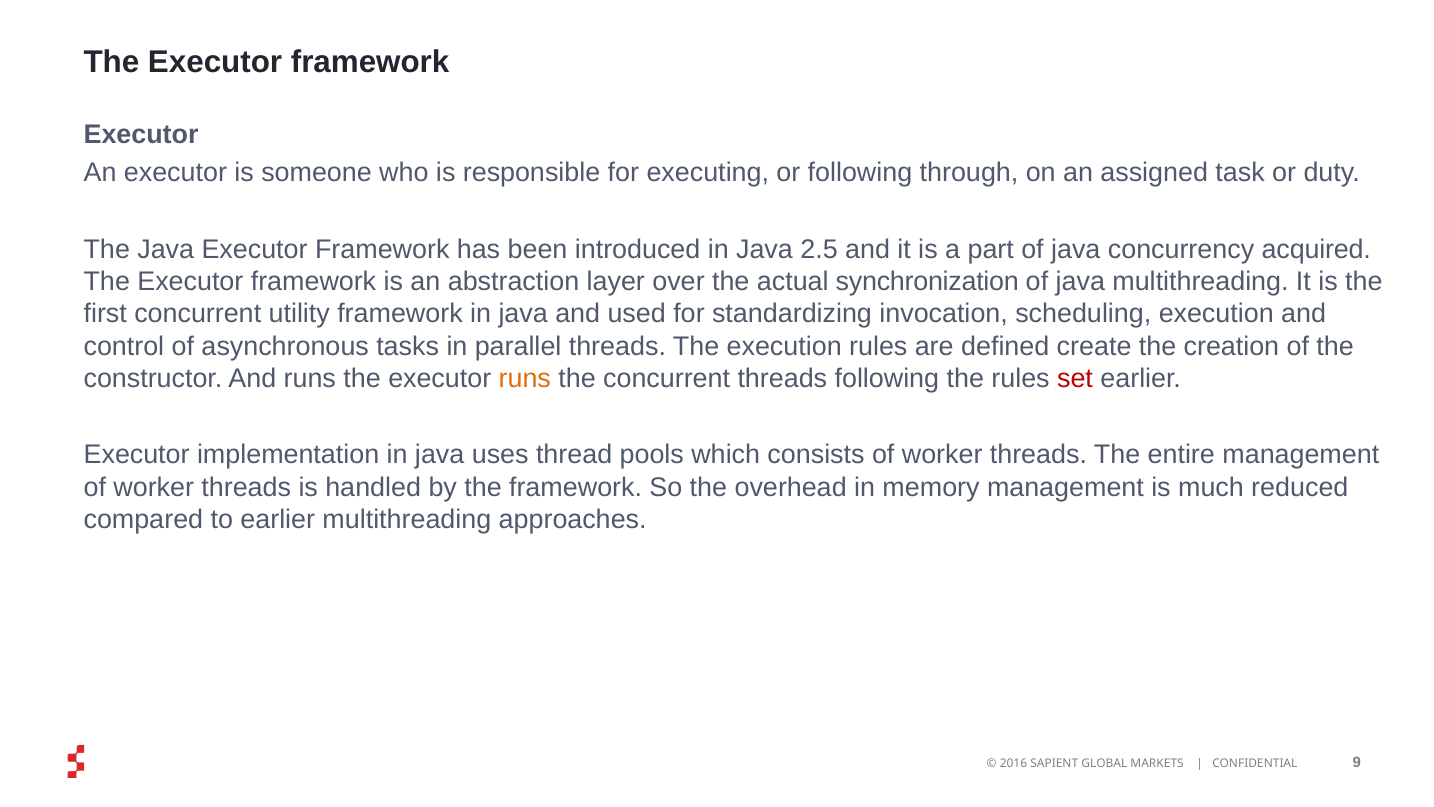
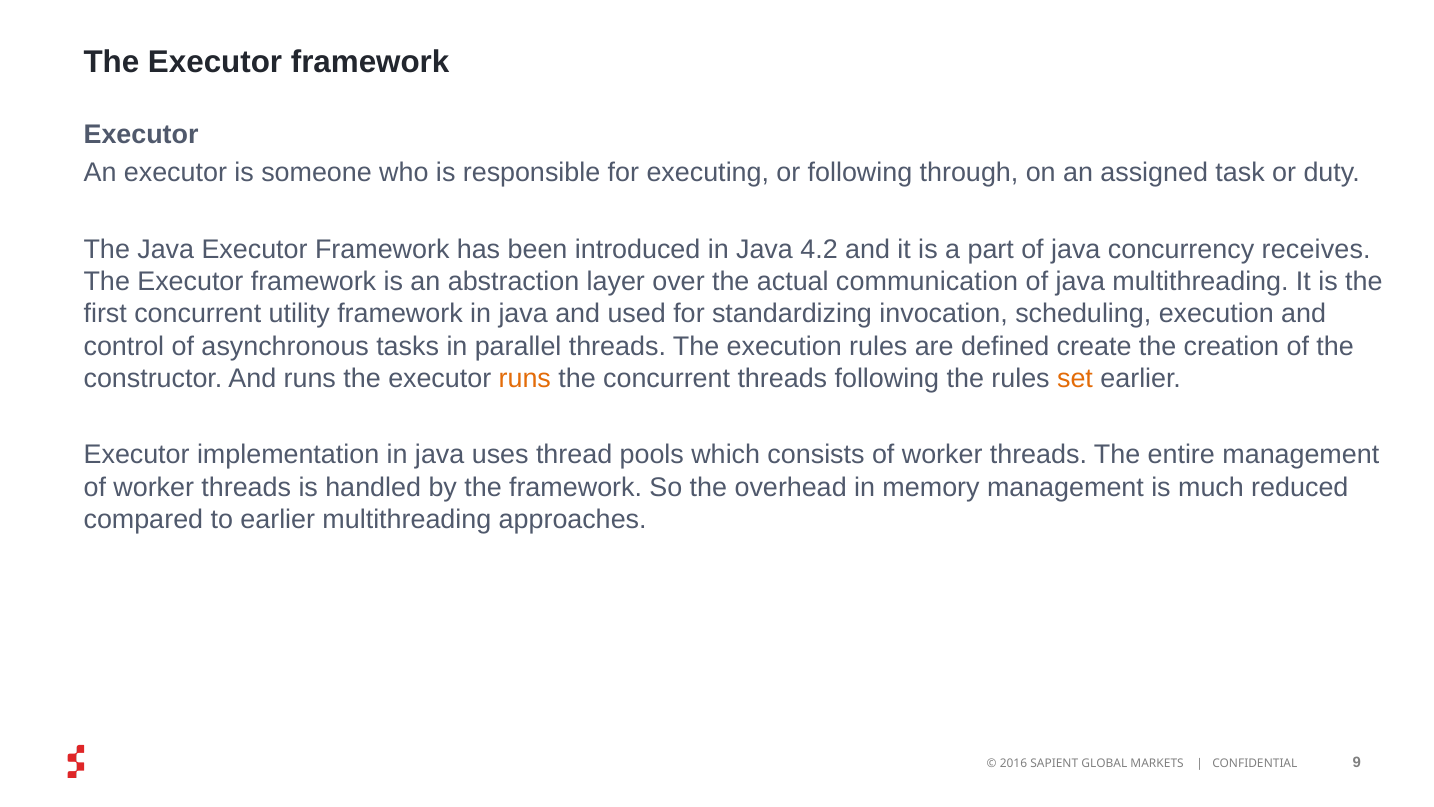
2.5: 2.5 -> 4.2 (819, 249)
acquired: acquired -> receives (1316, 249)
synchronization: synchronization -> communication (927, 282)
set colour: red -> orange (1075, 378)
